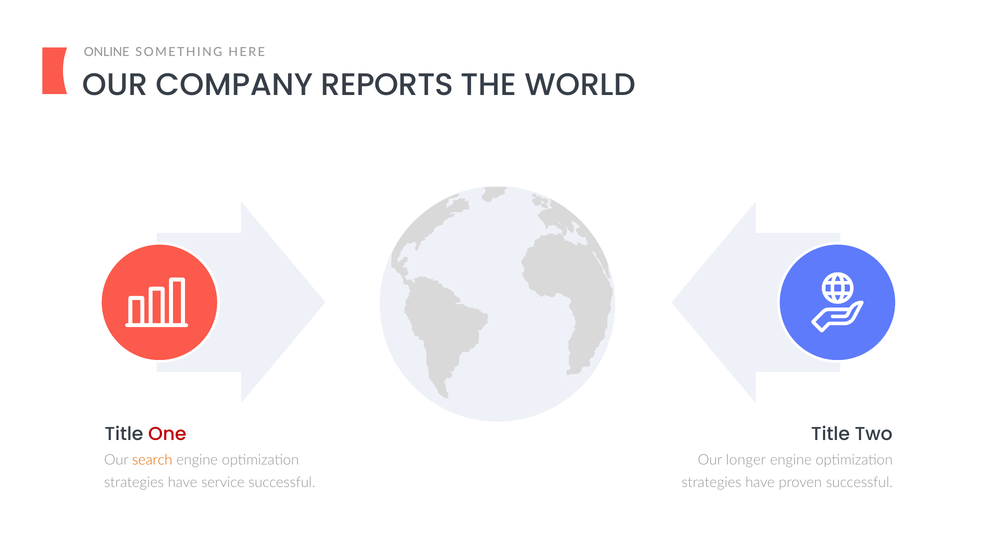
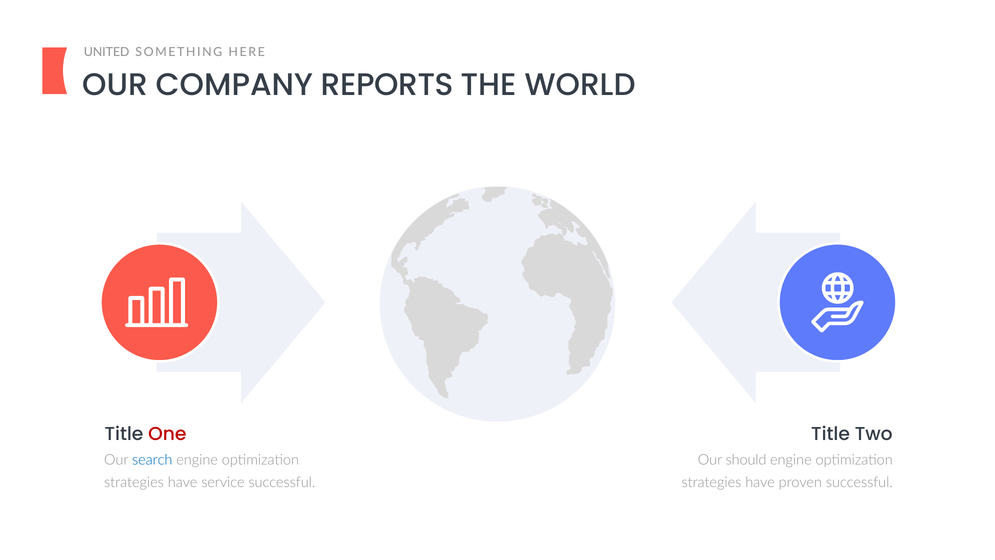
ONLINE: ONLINE -> UNITED (107, 52)
search colour: orange -> blue (152, 460)
longer: longer -> should (746, 460)
